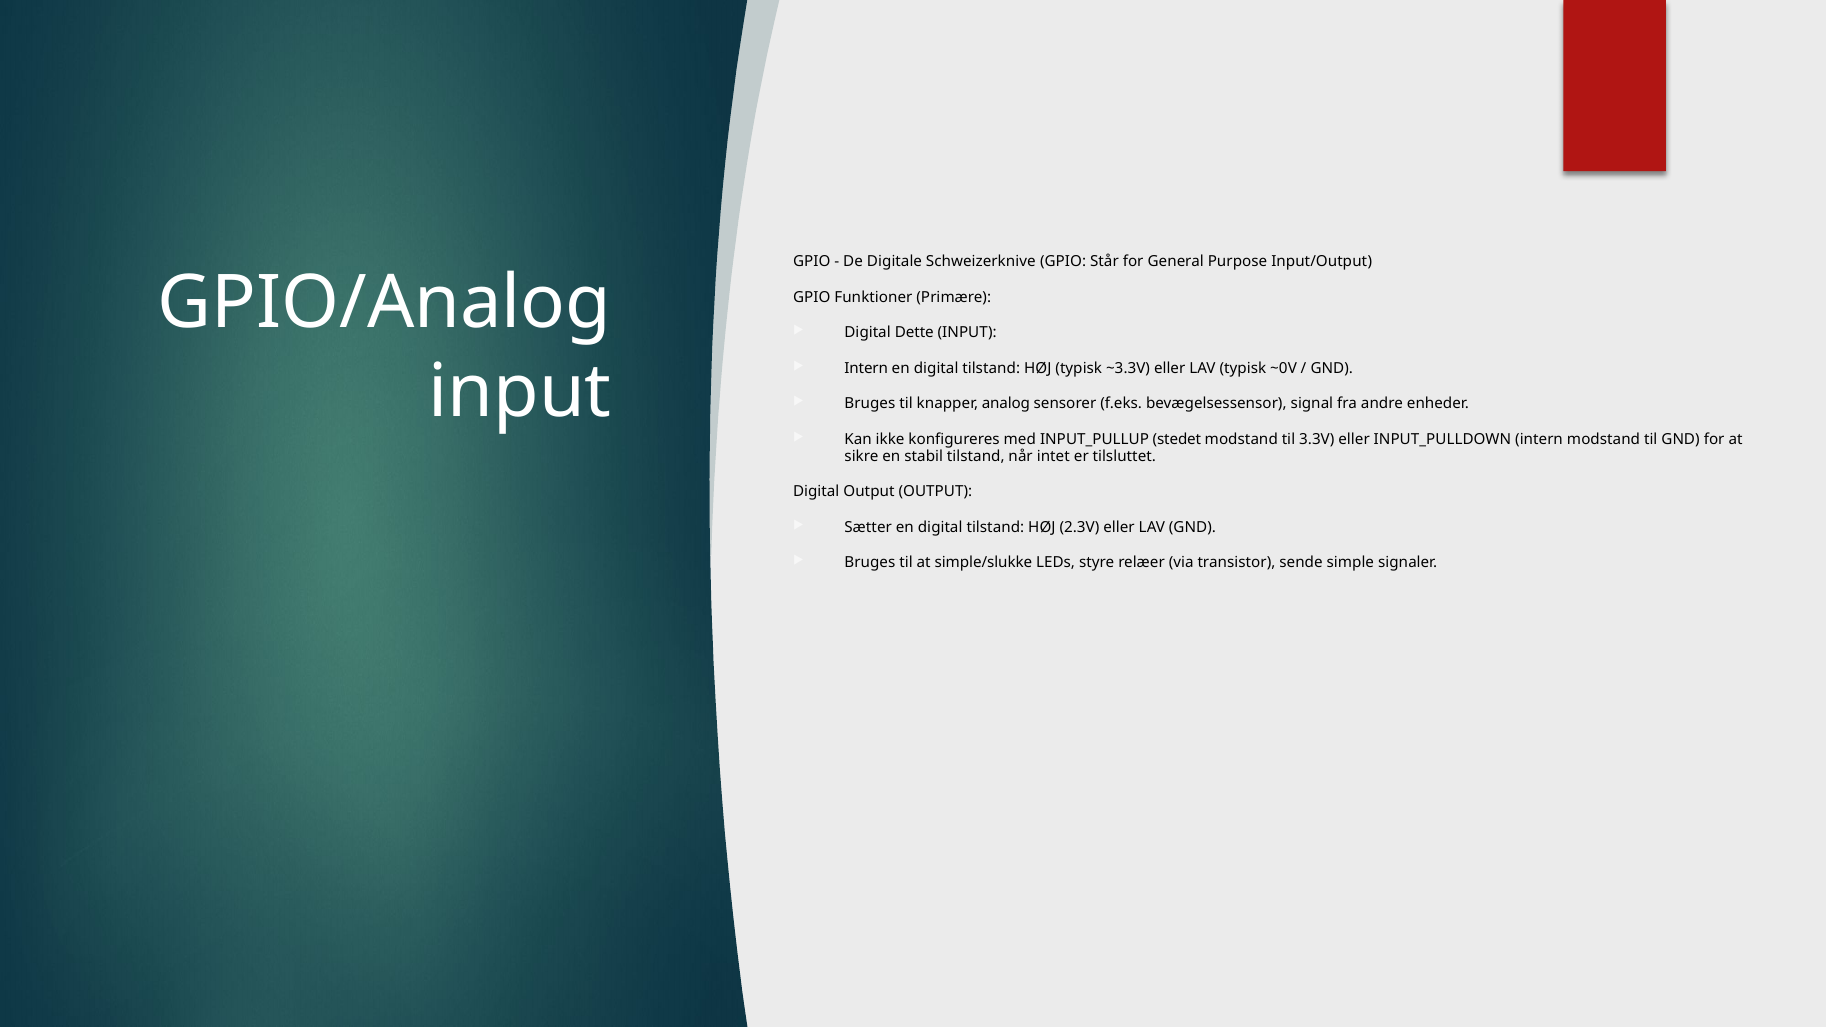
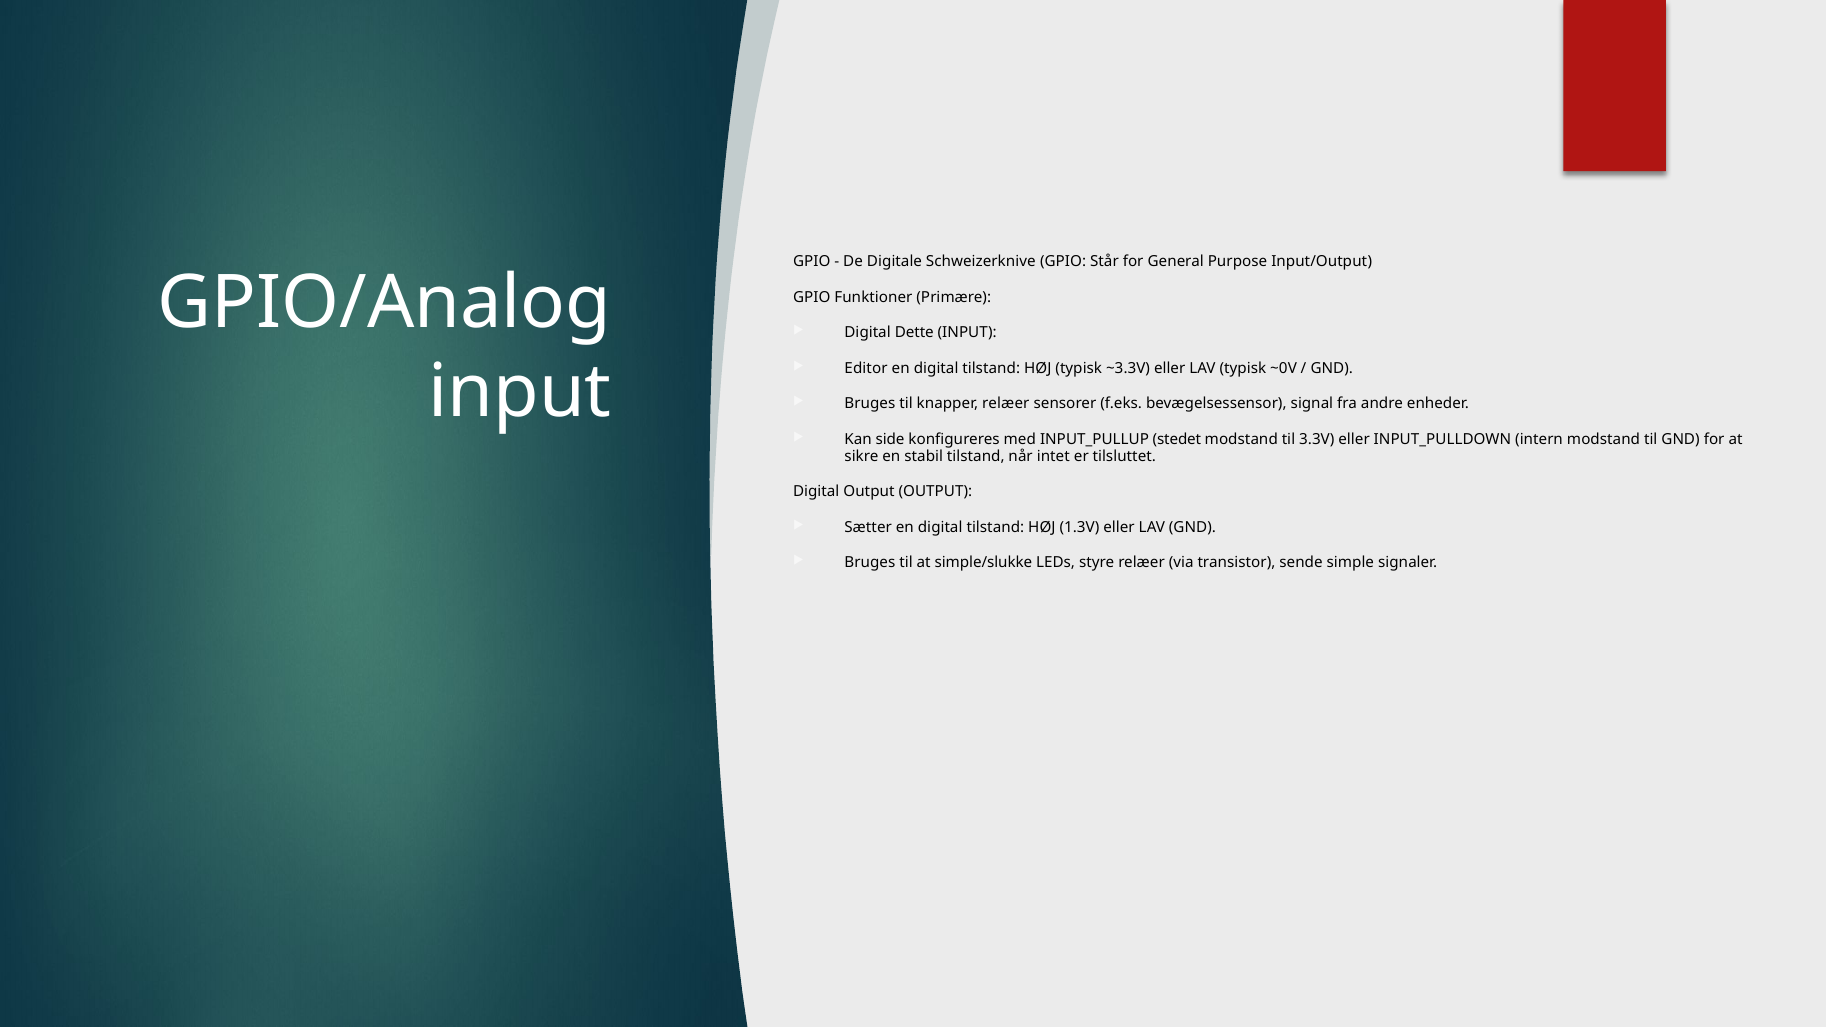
Intern: Intern -> Editor (866, 368)
knapper analog: analog -> relæer (1006, 404)
ikke: ikke -> side (890, 440)
2.3V: 2.3V -> 1.3V (1079, 527)
